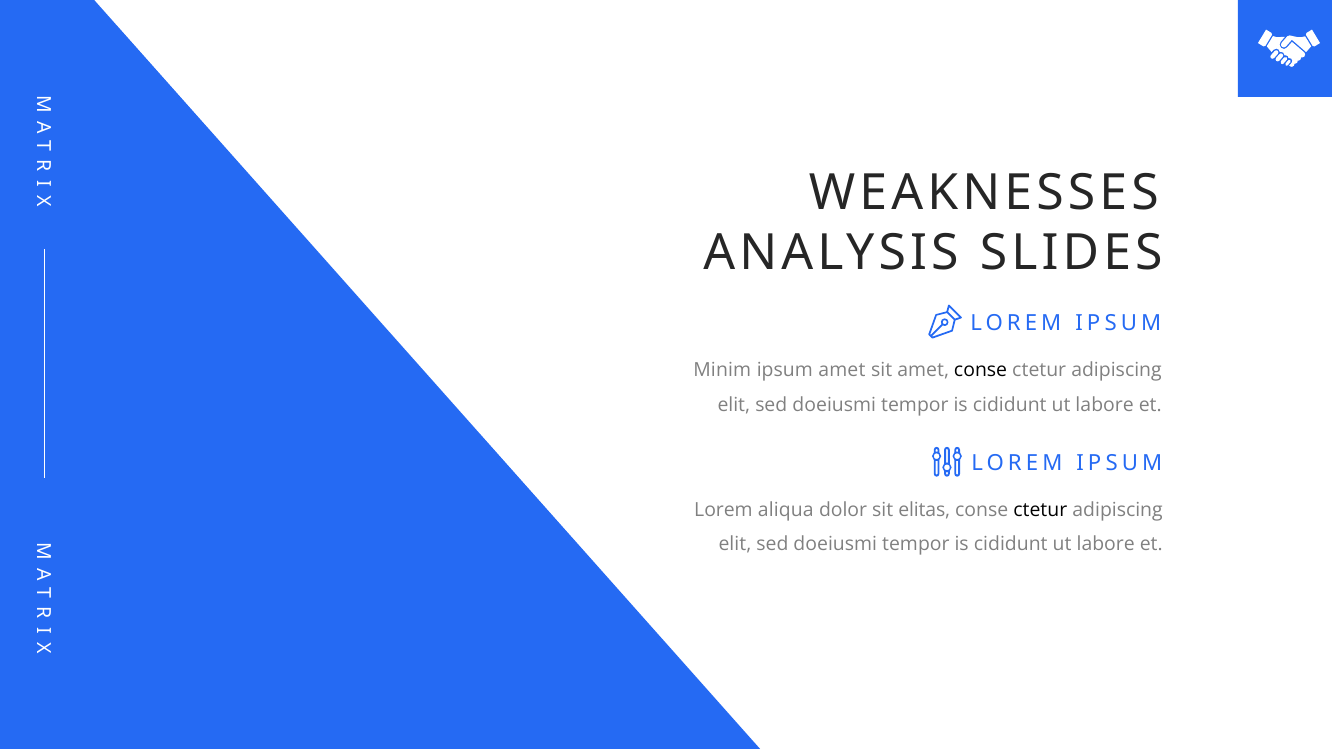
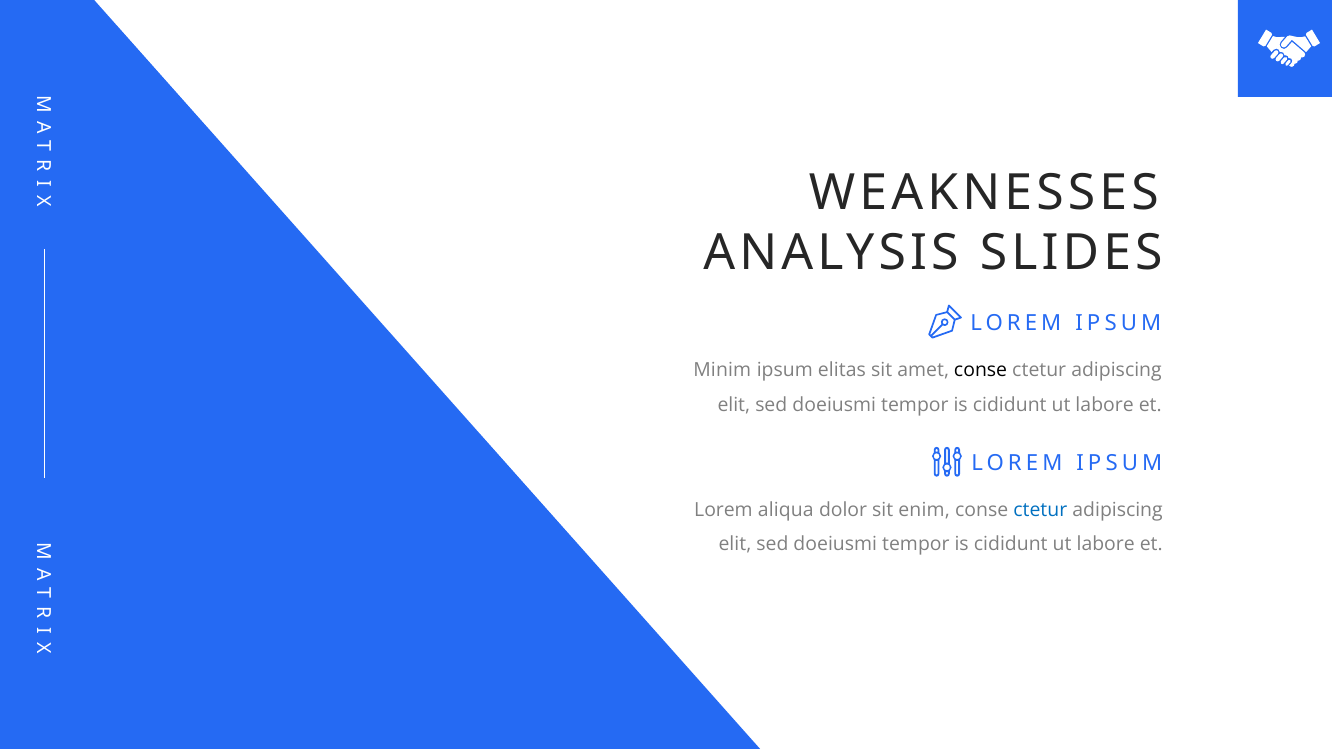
ipsum amet: amet -> elitas (842, 370)
elitas: elitas -> enim (924, 510)
ctetur colour: black -> blue (1040, 510)
